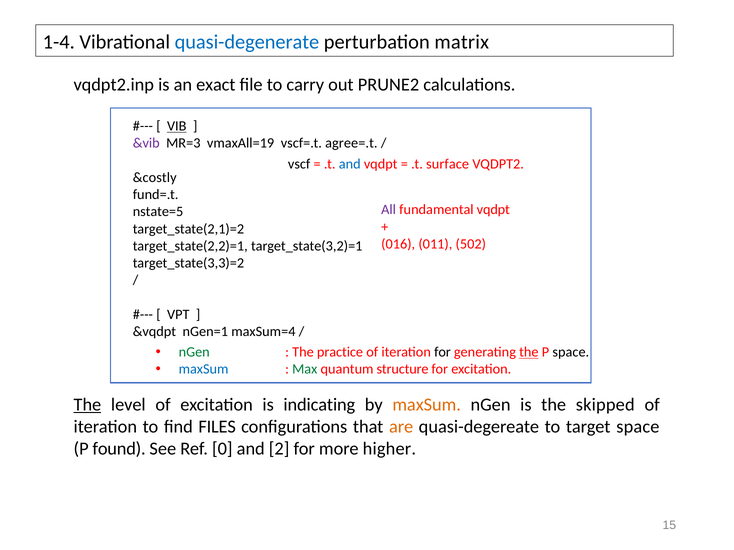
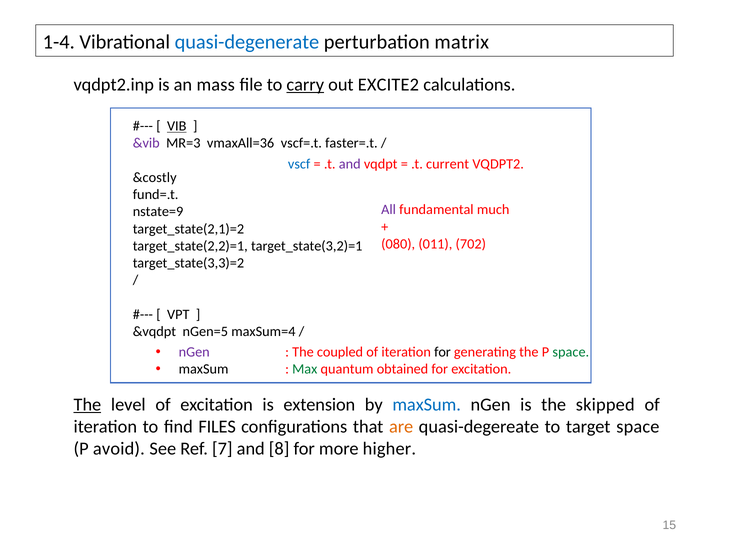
exact: exact -> mass (216, 85)
carry underline: none -> present (305, 85)
PRUNE2: PRUNE2 -> EXCITE2 (388, 85)
vmaxAll=19: vmaxAll=19 -> vmaxAll=36 (241, 143)
agree=.t: agree=.t -> faster=.t (351, 143)
vscf colour: black -> blue (299, 164)
and colour: blue -> purple (350, 164)
surface: surface -> current (448, 164)
fundamental vqdpt: vqdpt -> much (493, 210)
nstate=5: nstate=5 -> nstate=9 (158, 212)
016: 016 -> 080 (398, 244)
502: 502 -> 702 (471, 244)
nGen=1: nGen=1 -> nGen=5 (205, 332)
nGen colour: green -> purple (194, 352)
practice: practice -> coupled (340, 352)
the underline: present -> none (529, 352)
space colour: black -> green (571, 352)
maxSum colour: blue -> black (204, 370)
structure: structure -> obtained (402, 370)
indicating: indicating -> extension (319, 405)
maxSum colour: orange -> blue (427, 405)
found: found -> avoid (119, 449)
0: 0 -> 7 (222, 449)
2: 2 -> 8 (279, 449)
